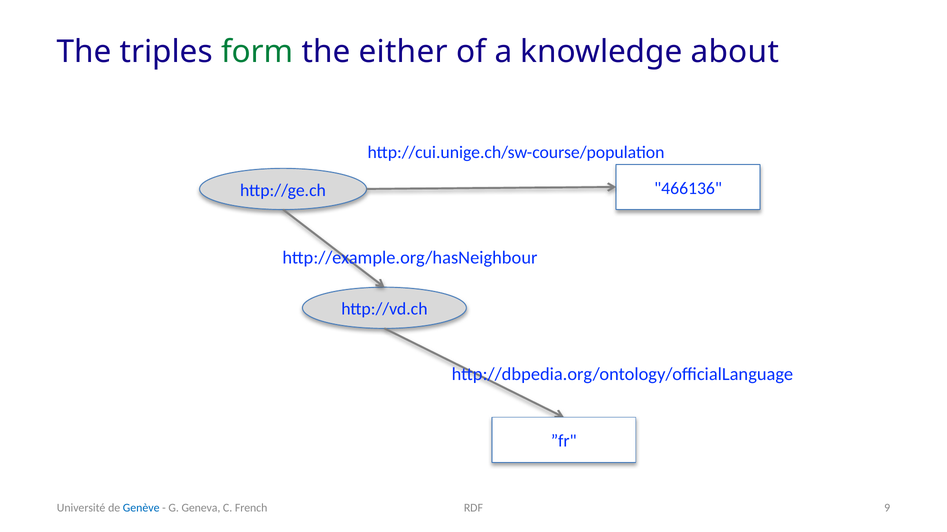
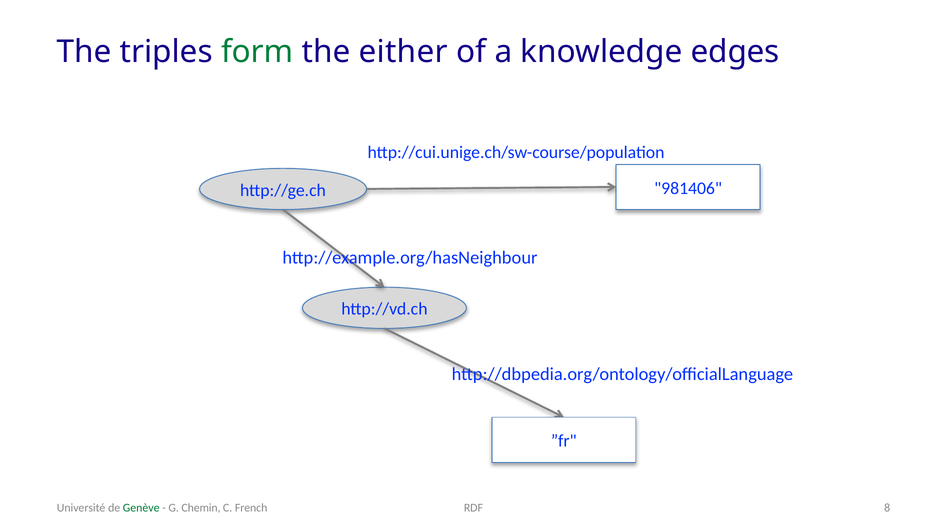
about: about -> edges (735, 52)
466136: 466136 -> 981406 (688, 188)
Genève colour: blue -> green (141, 509)
Geneva: Geneva -> Chemin (201, 509)
9: 9 -> 8 (887, 509)
